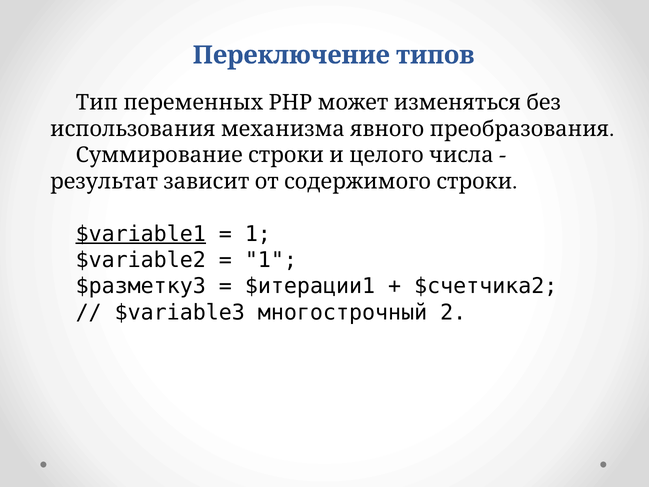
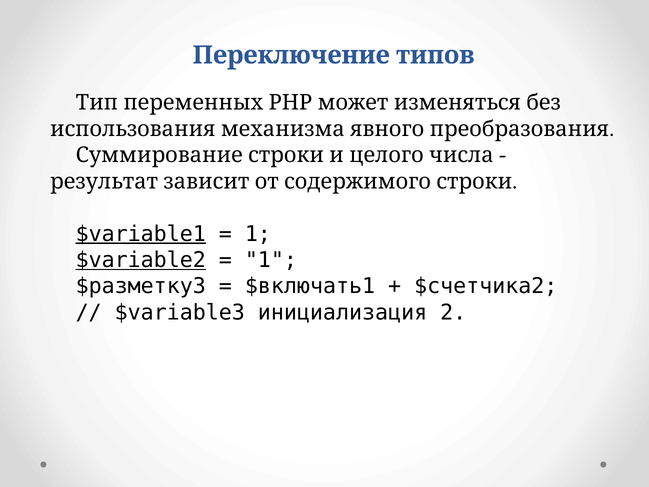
$variable2 underline: none -> present (141, 260)
$итерации1: $итерации1 -> $включать1 (310, 286)
многострочный: многострочный -> инициализация (343, 312)
